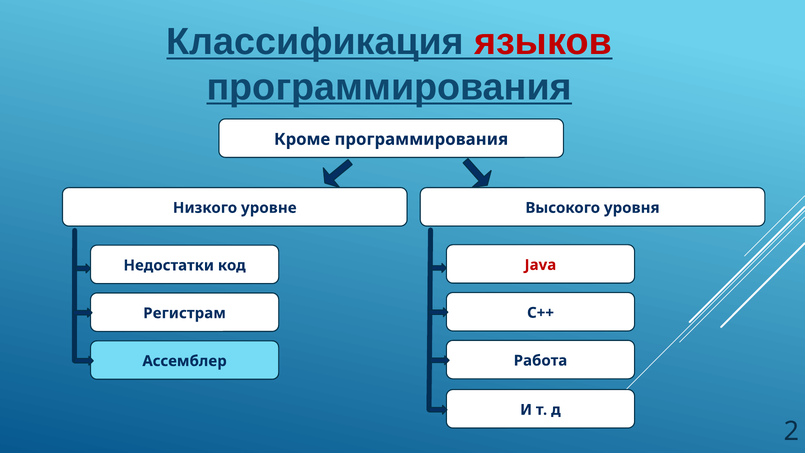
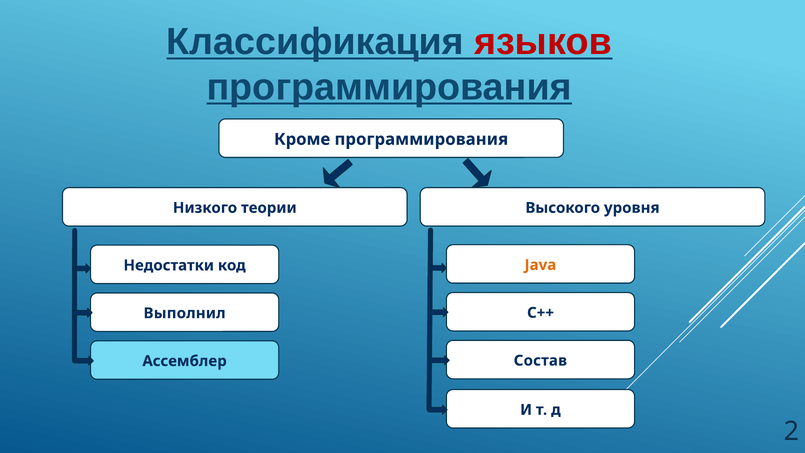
уровне: уровне -> теории (269, 208)
Java colour: red -> orange (540, 265)
Регистрам: Регистрам -> Выполнил (185, 313)
Работа: Работа -> Состав (540, 360)
